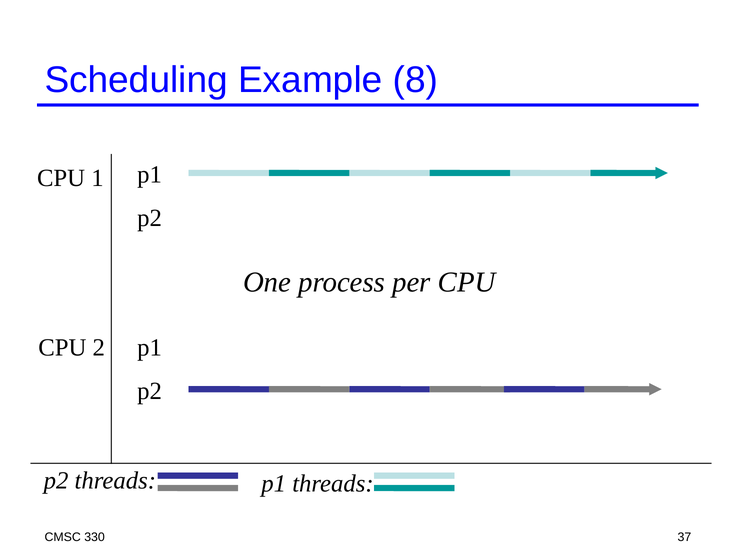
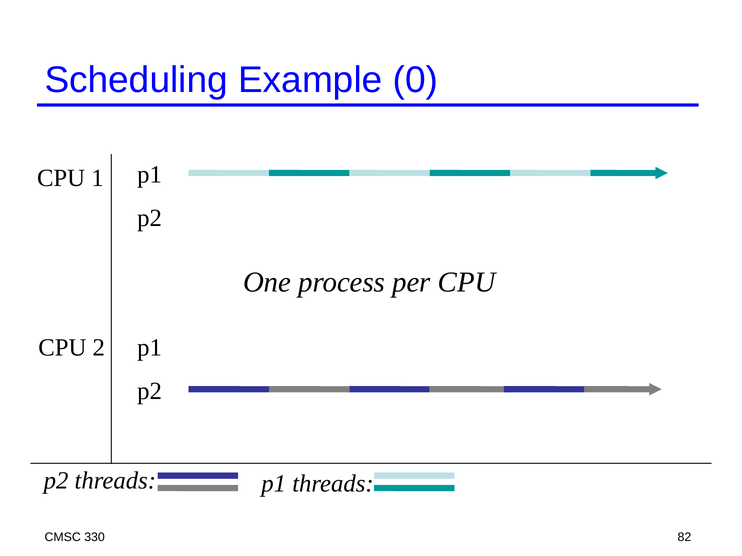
8: 8 -> 0 (415, 80)
37: 37 -> 82 (684, 538)
